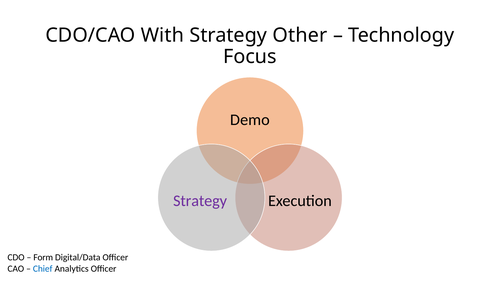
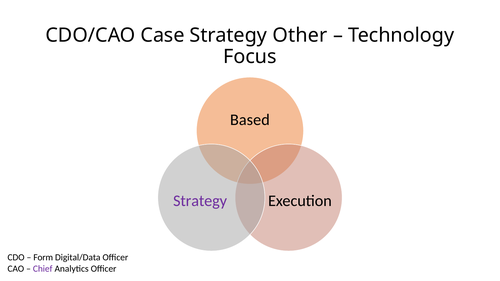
With: With -> Case (163, 35)
Demo: Demo -> Based (250, 120)
Chief colour: blue -> purple (43, 269)
